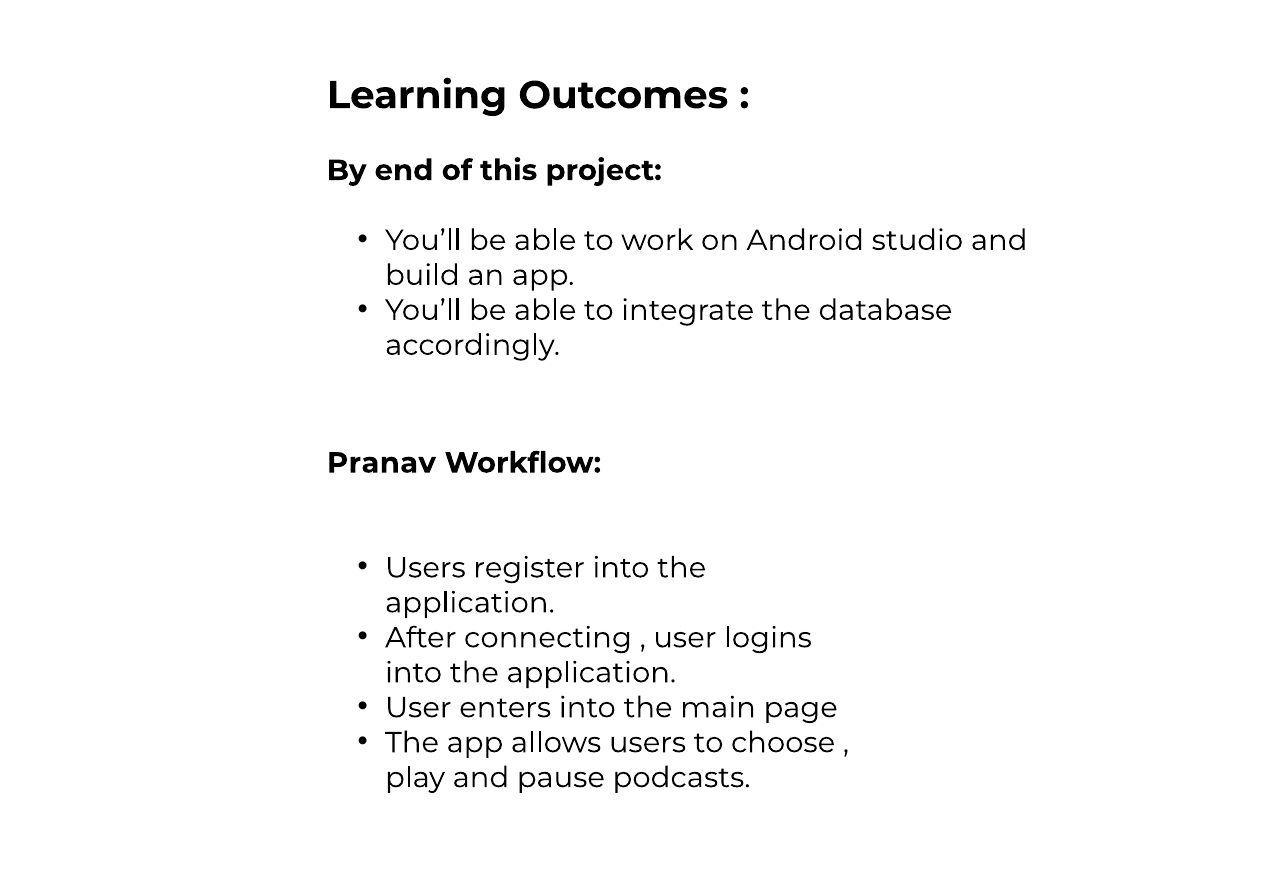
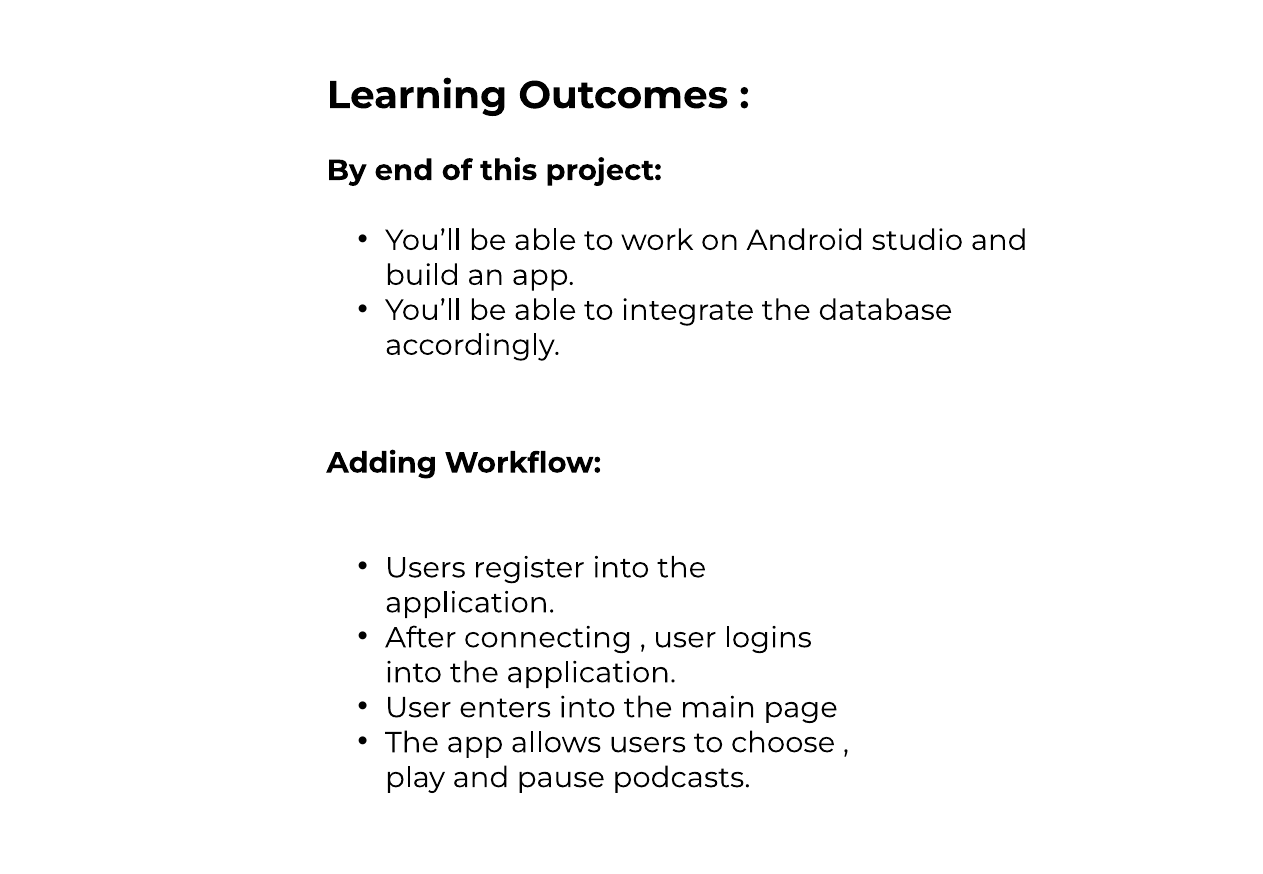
Pranav: Pranav -> Adding (382, 463)
